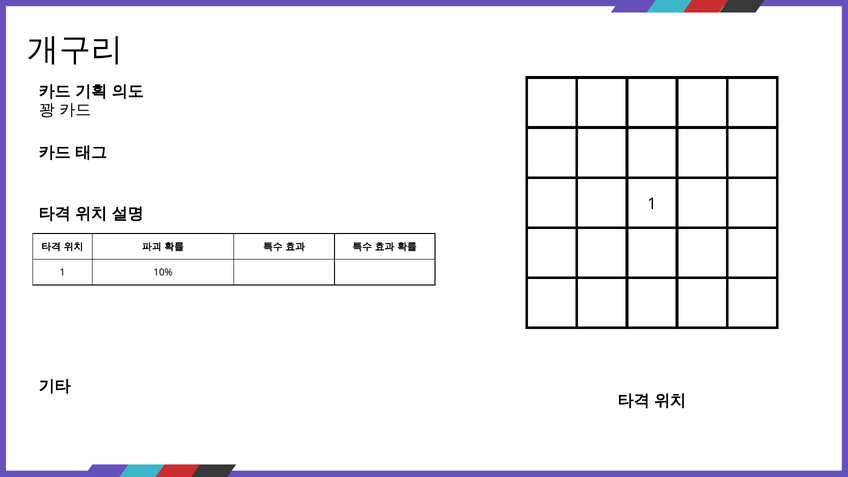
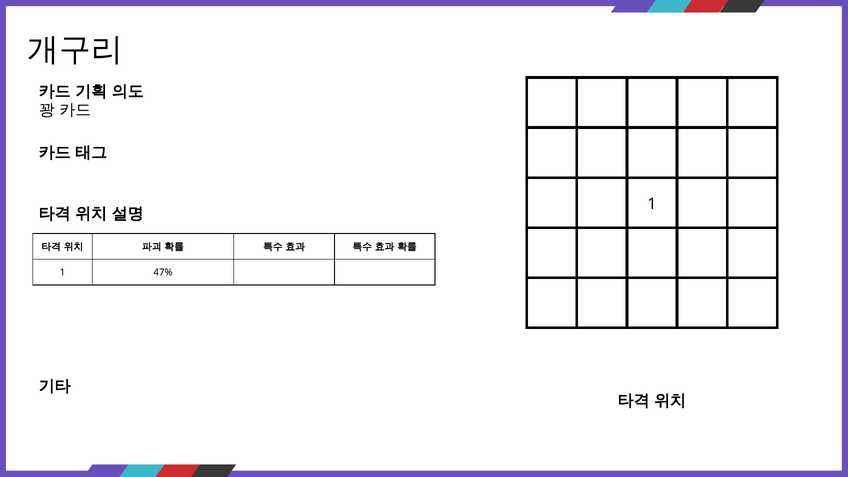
10%: 10% -> 47% (163, 273)
